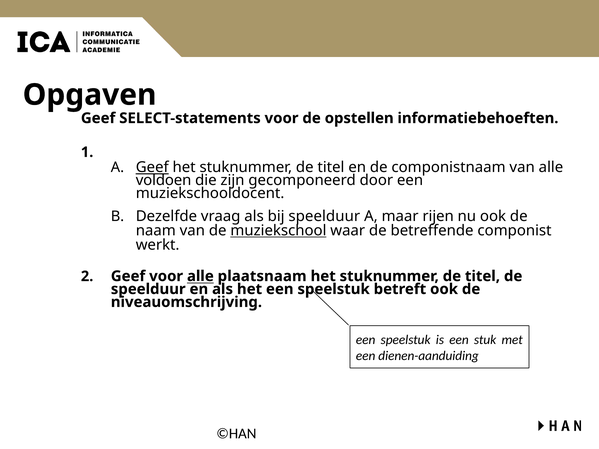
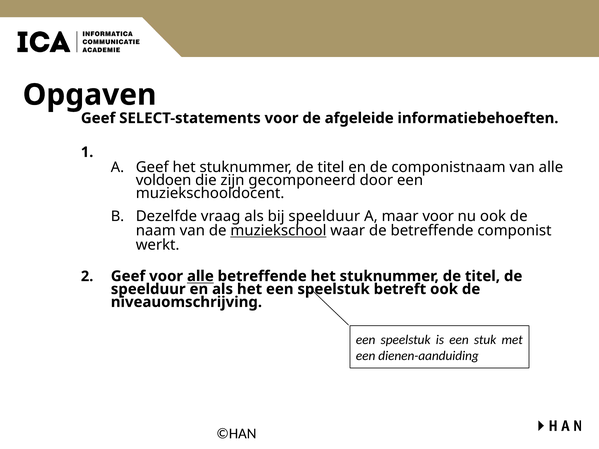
opstellen: opstellen -> afgeleide (359, 118)
Geef underline: present -> none (152, 167)
maar rijen: rijen -> voor (438, 216)
alle plaatsnaam: plaatsnaam -> betreffende (262, 276)
